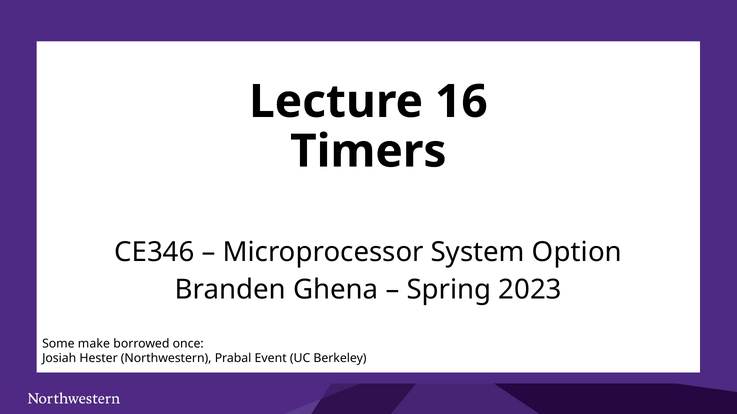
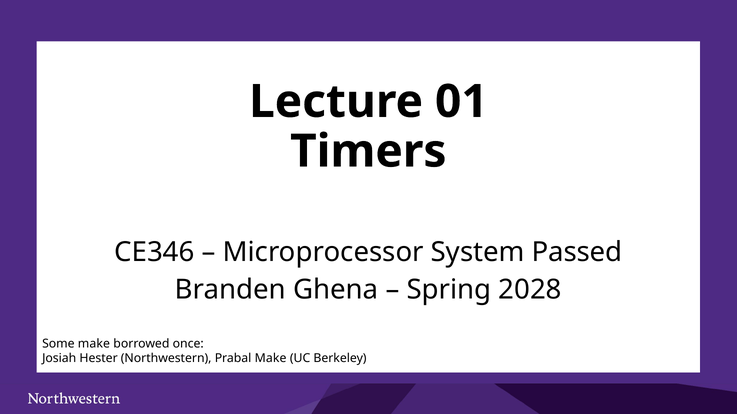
16: 16 -> 01 (461, 102)
Option: Option -> Passed (577, 253)
2023: 2023 -> 2028 (530, 290)
Prabal Event: Event -> Make (271, 359)
